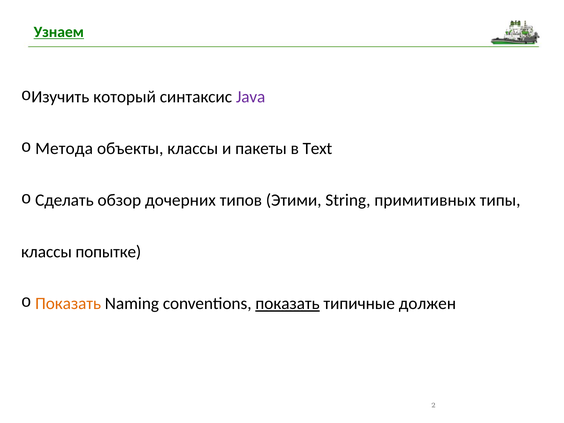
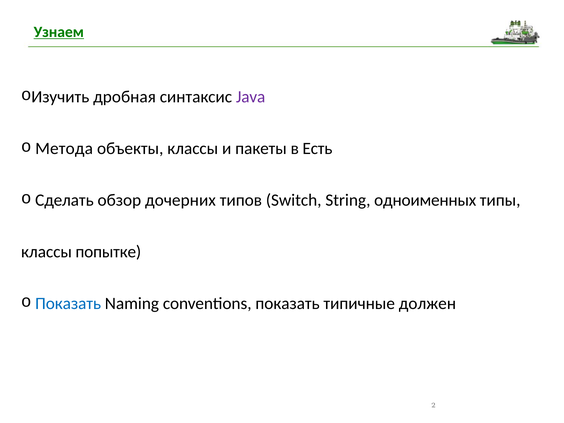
который: который -> дробная (125, 97)
Text: Text -> Есть (317, 149)
Этими: Этими -> Switch (294, 200)
примитивных: примитивных -> одноименных (425, 200)
Показать colour: orange -> blue (68, 304)
показать underline: present -> none (288, 304)
